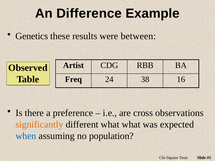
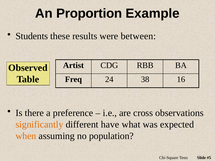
Difference: Difference -> Proportion (89, 13)
Genetics: Genetics -> Students (32, 36)
different what: what -> have (110, 125)
when colour: blue -> orange (26, 136)
